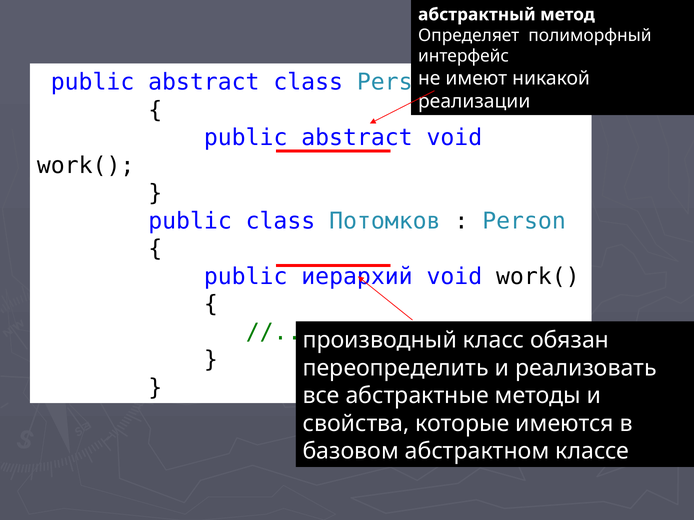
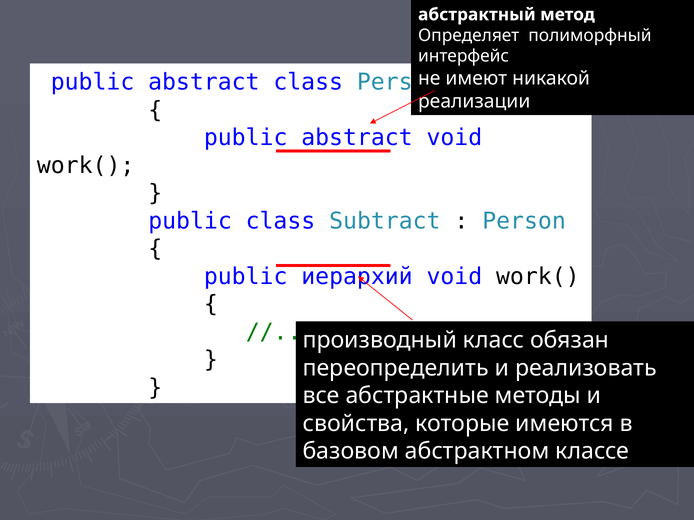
Потомков: Потомков -> Subtract (385, 221)
